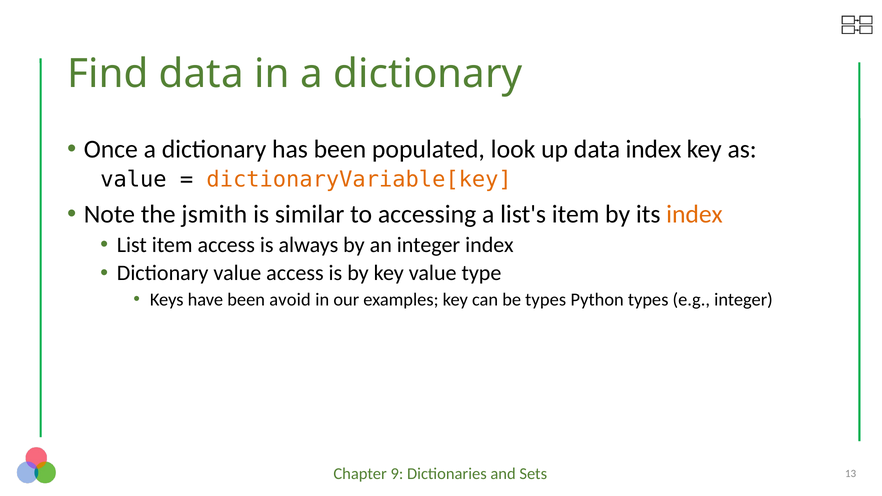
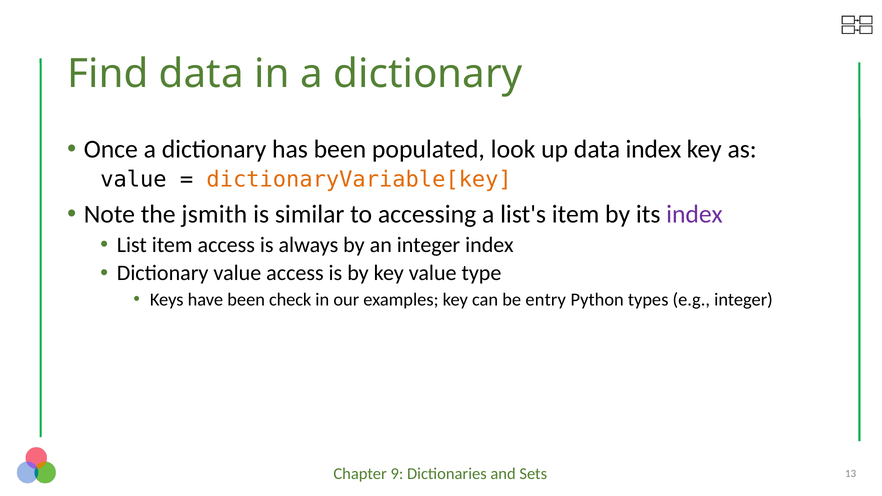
index colour: orange -> purple (694, 214)
avoid: avoid -> check (290, 300)
be types: types -> entry (546, 300)
